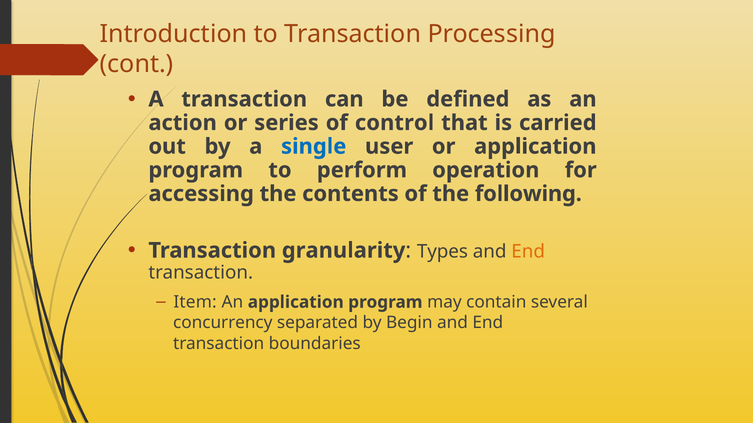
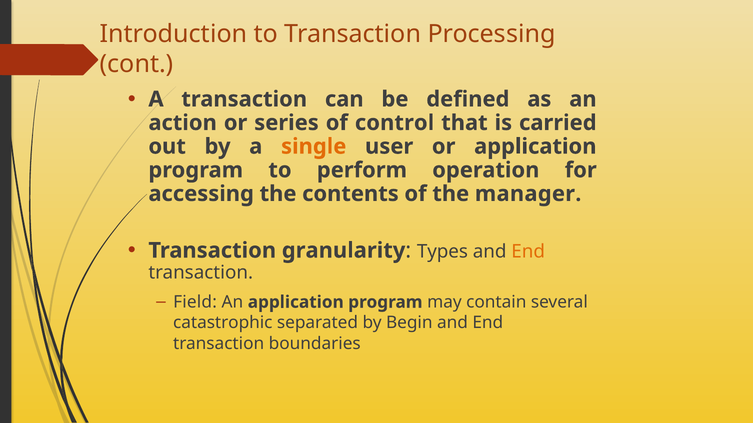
single colour: blue -> orange (314, 147)
following: following -> manager (528, 194)
Item: Item -> Field (195, 302)
concurrency: concurrency -> catastrophic (223, 323)
